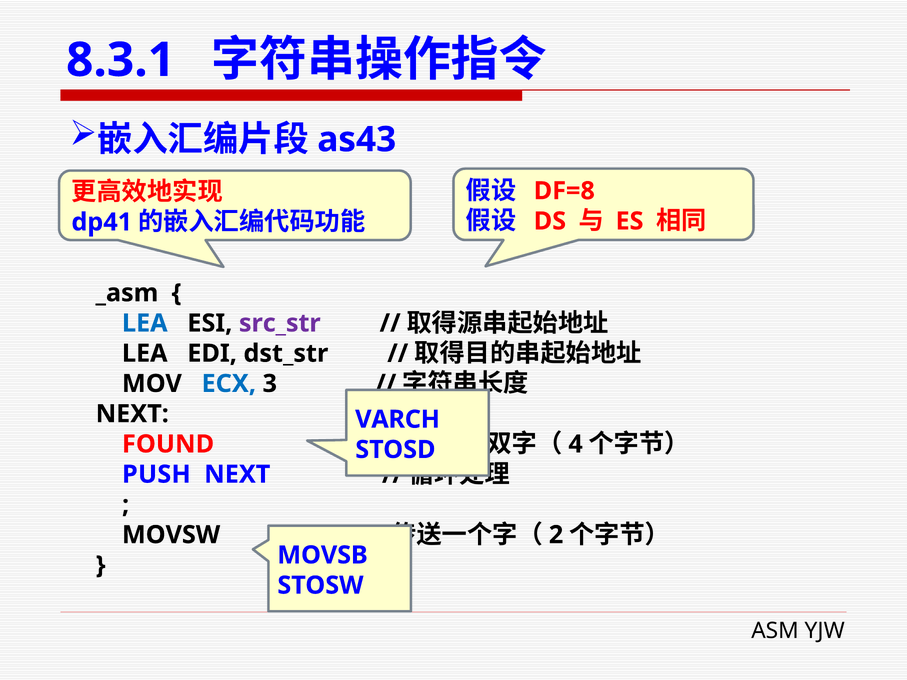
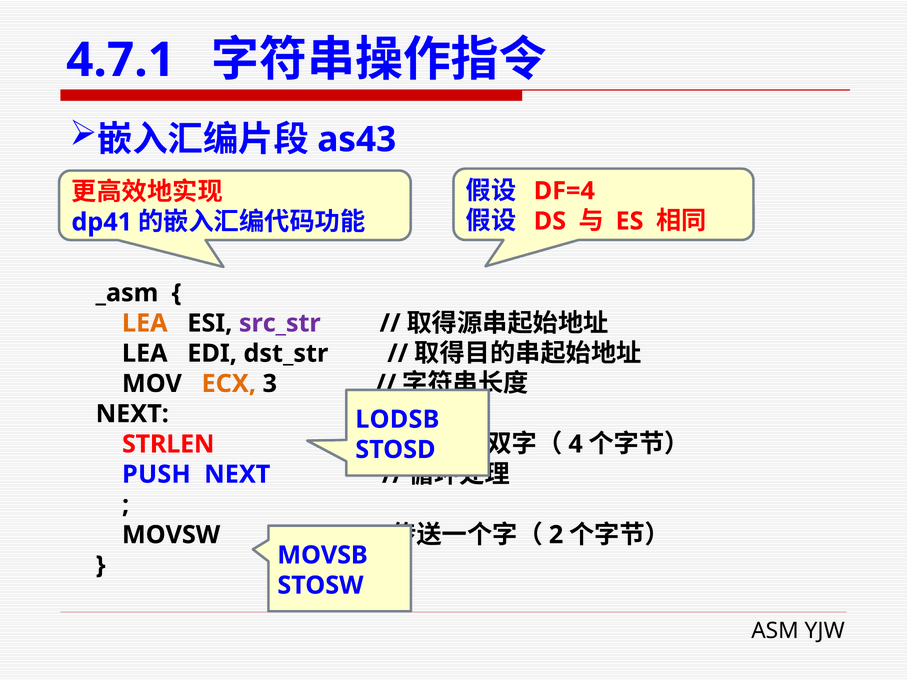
8.3.1: 8.3.1 -> 4.7.1 (121, 60)
DF=8: DF=8 -> DF=4 (564, 191)
LEA colour: blue -> orange (145, 323)
ECX colour: blue -> orange (229, 384)
VARCH: VARCH -> LODSB (397, 420)
FOUND: FOUND -> STRLEN (168, 444)
